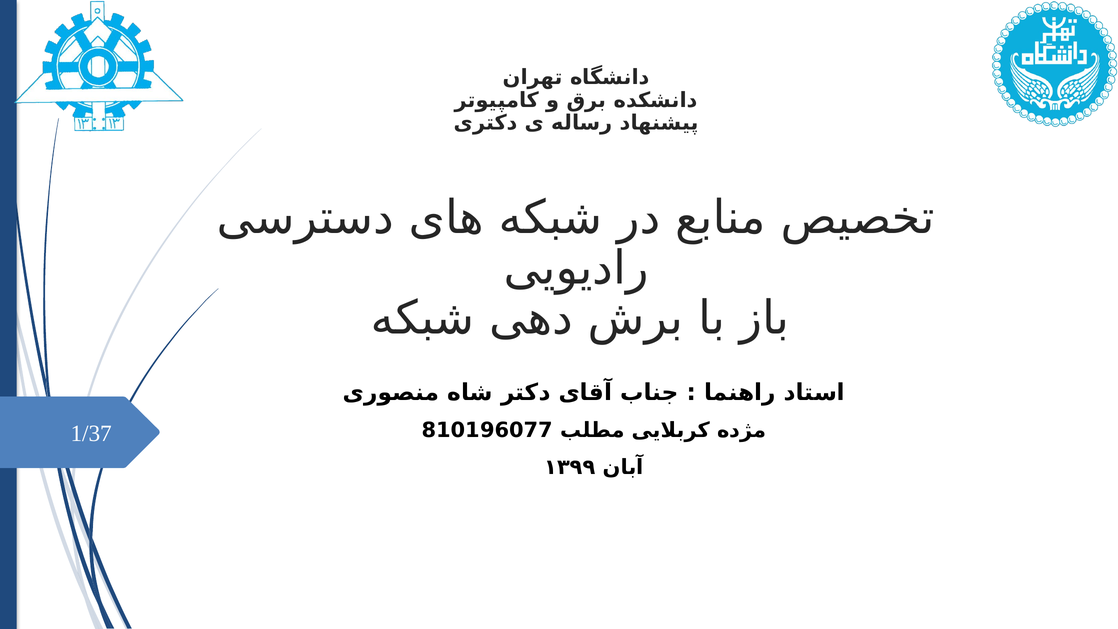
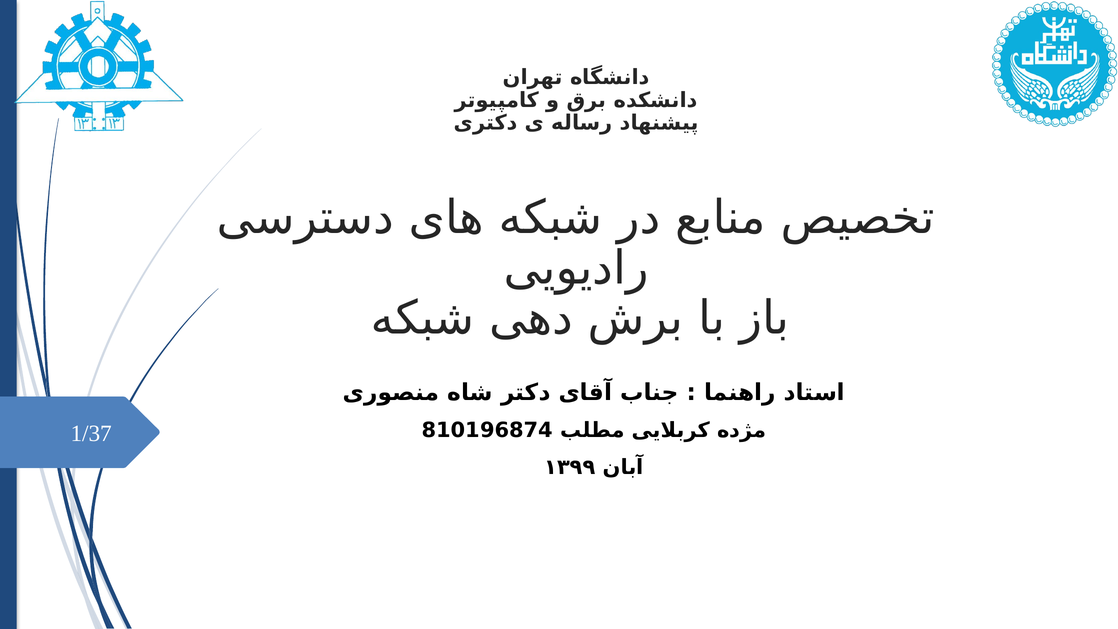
810196077: 810196077 -> 810196874 (487, 430)
